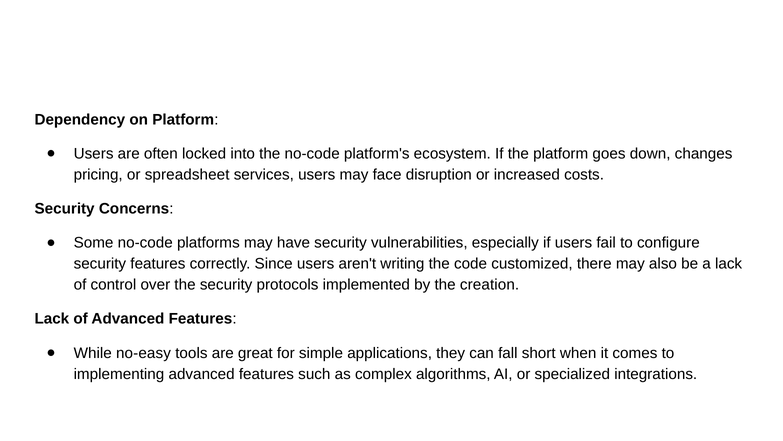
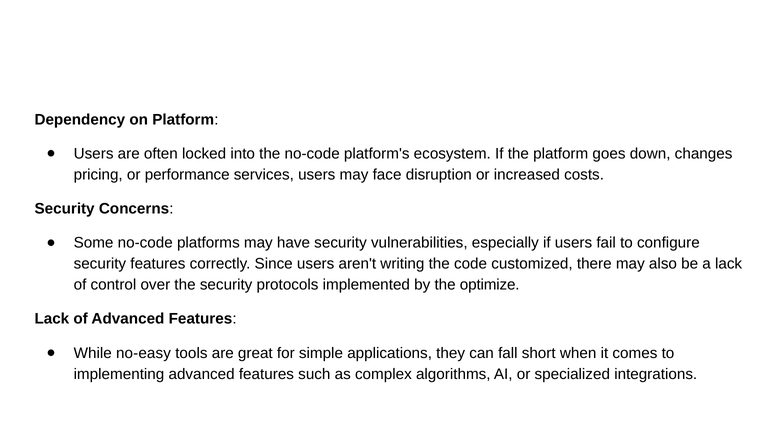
spreadsheet: spreadsheet -> performance (187, 174)
creation: creation -> optimize (490, 284)
